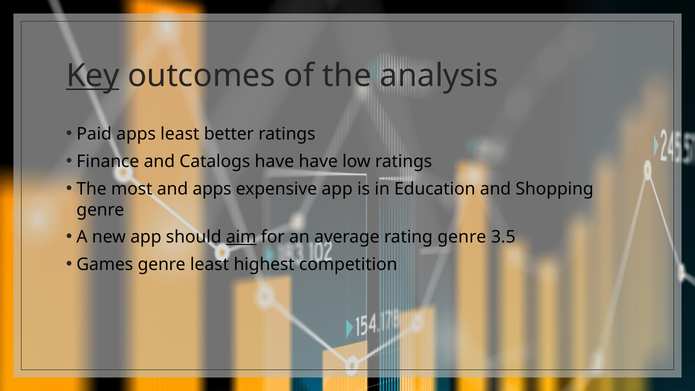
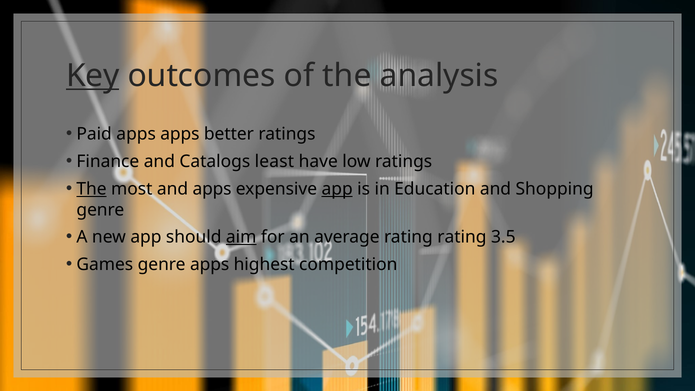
apps least: least -> apps (180, 134)
Catalogs have: have -> least (274, 162)
The underline: none -> present (92, 189)
app underline: none -> present (337, 189)
rating genre: genre -> rating (462, 237)
genre least: least -> apps (210, 264)
